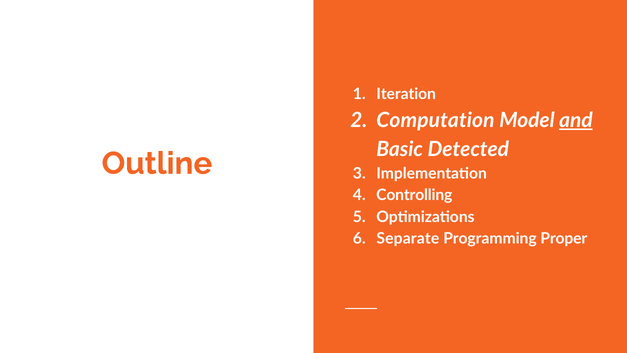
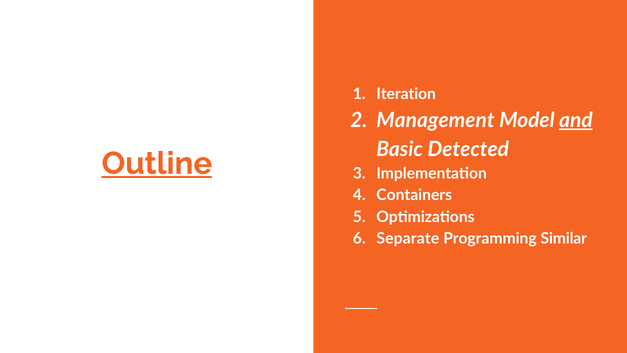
Computation: Computation -> Management (435, 120)
Outline underline: none -> present (157, 163)
Controlling: Controlling -> Containers (414, 195)
Proper: Proper -> Similar (564, 238)
